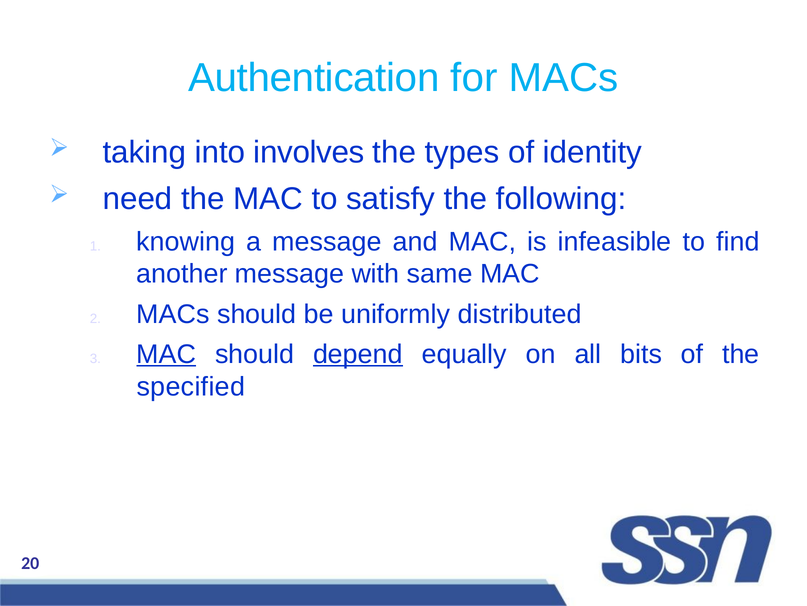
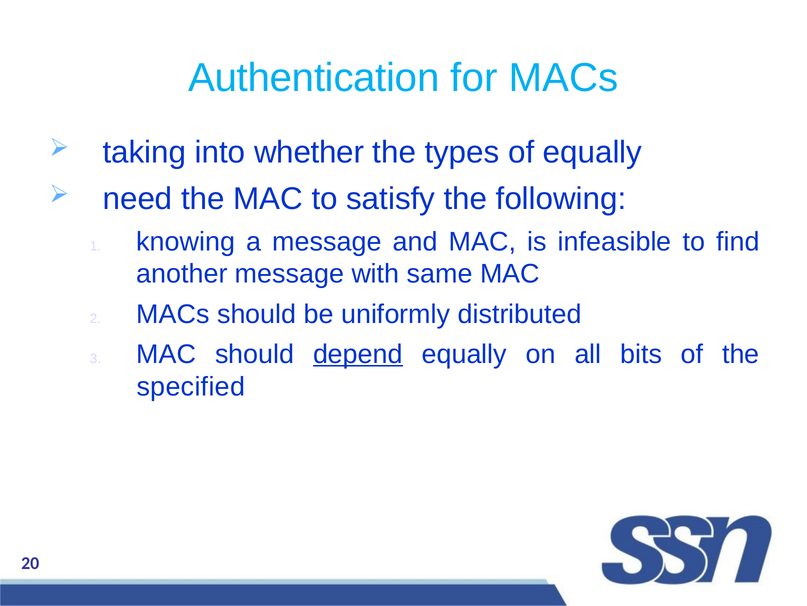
involves: involves -> whether (309, 152)
of identity: identity -> equally (593, 152)
MAC underline: present -> none (166, 354)
